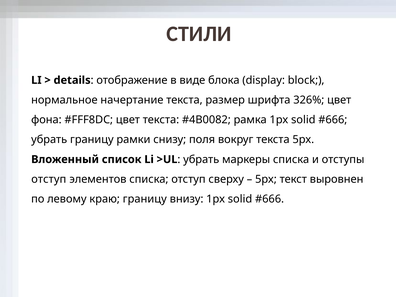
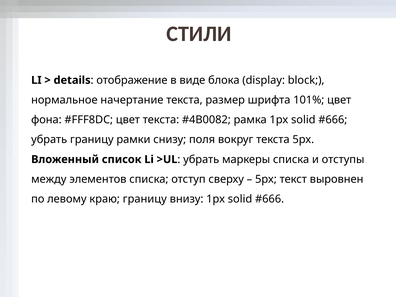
326%: 326% -> 101% (309, 100)
отступ: отступ -> между (49, 179)
